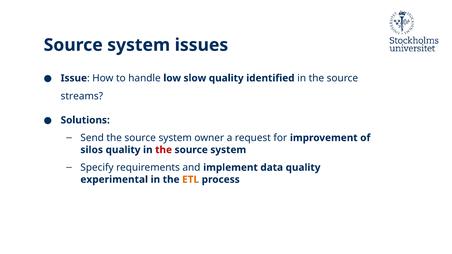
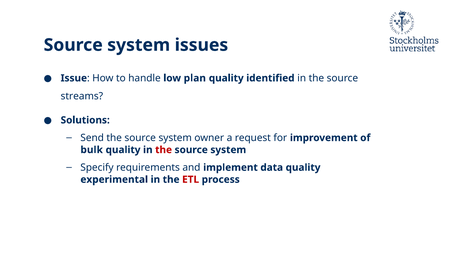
slow: slow -> plan (195, 78)
silos: silos -> bulk (92, 150)
ETL colour: orange -> red (191, 180)
